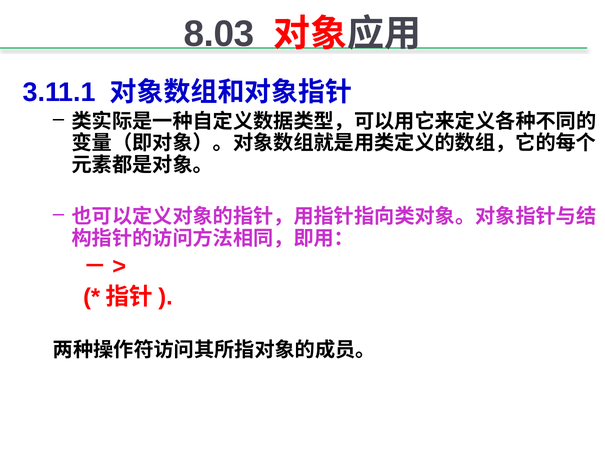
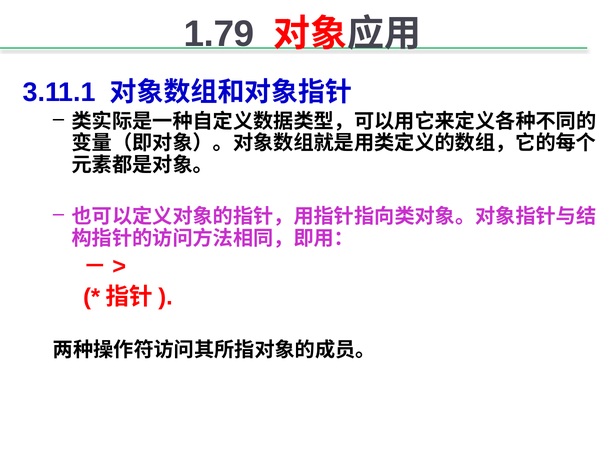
8.03: 8.03 -> 1.79 (219, 34)
